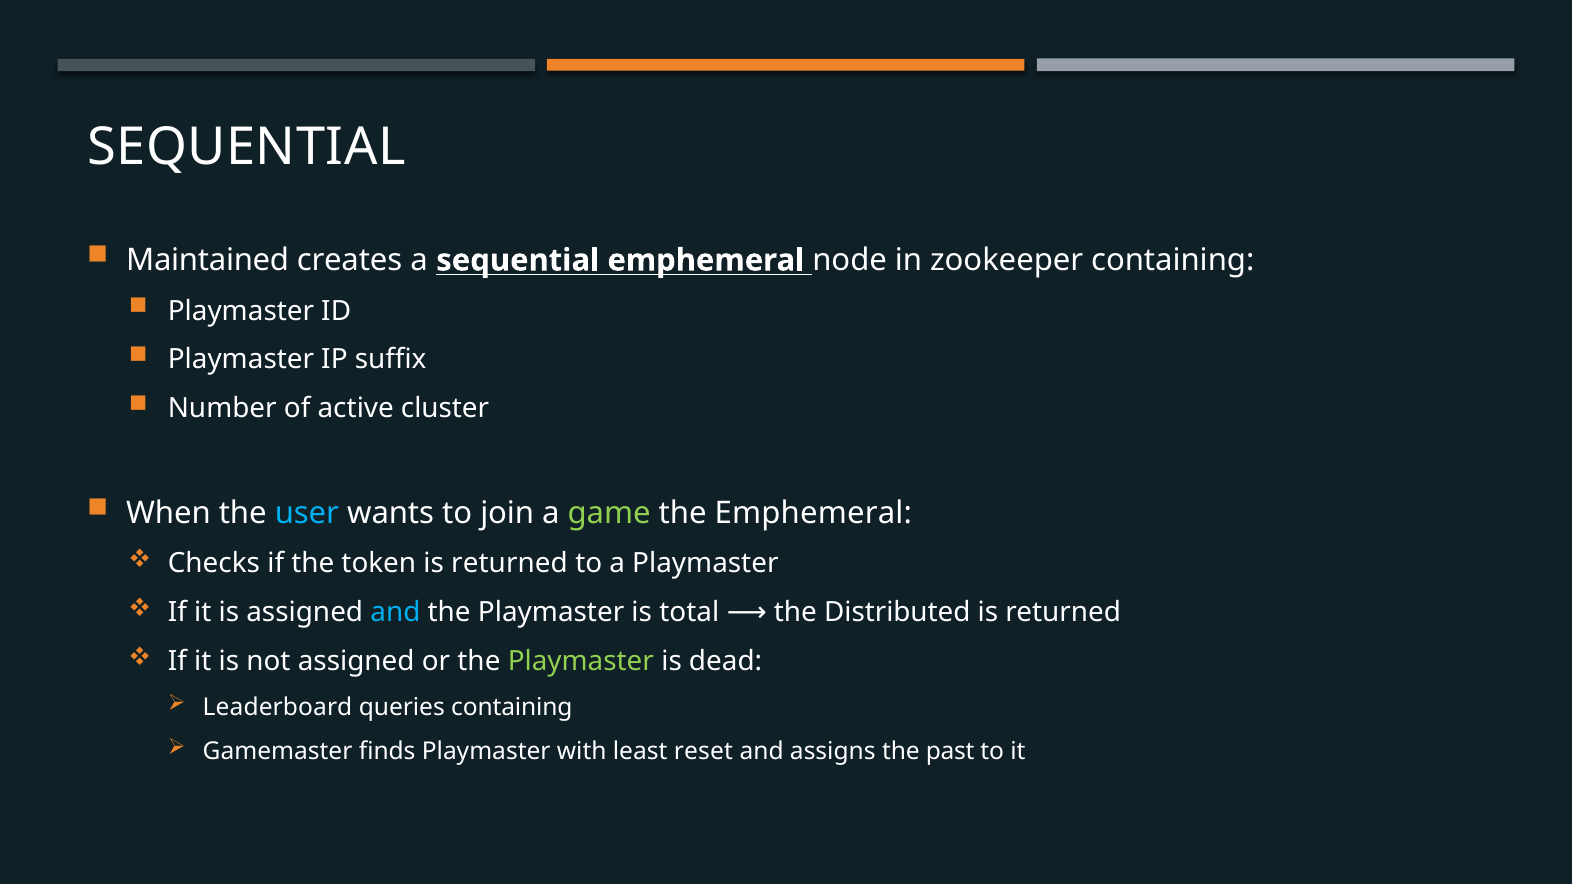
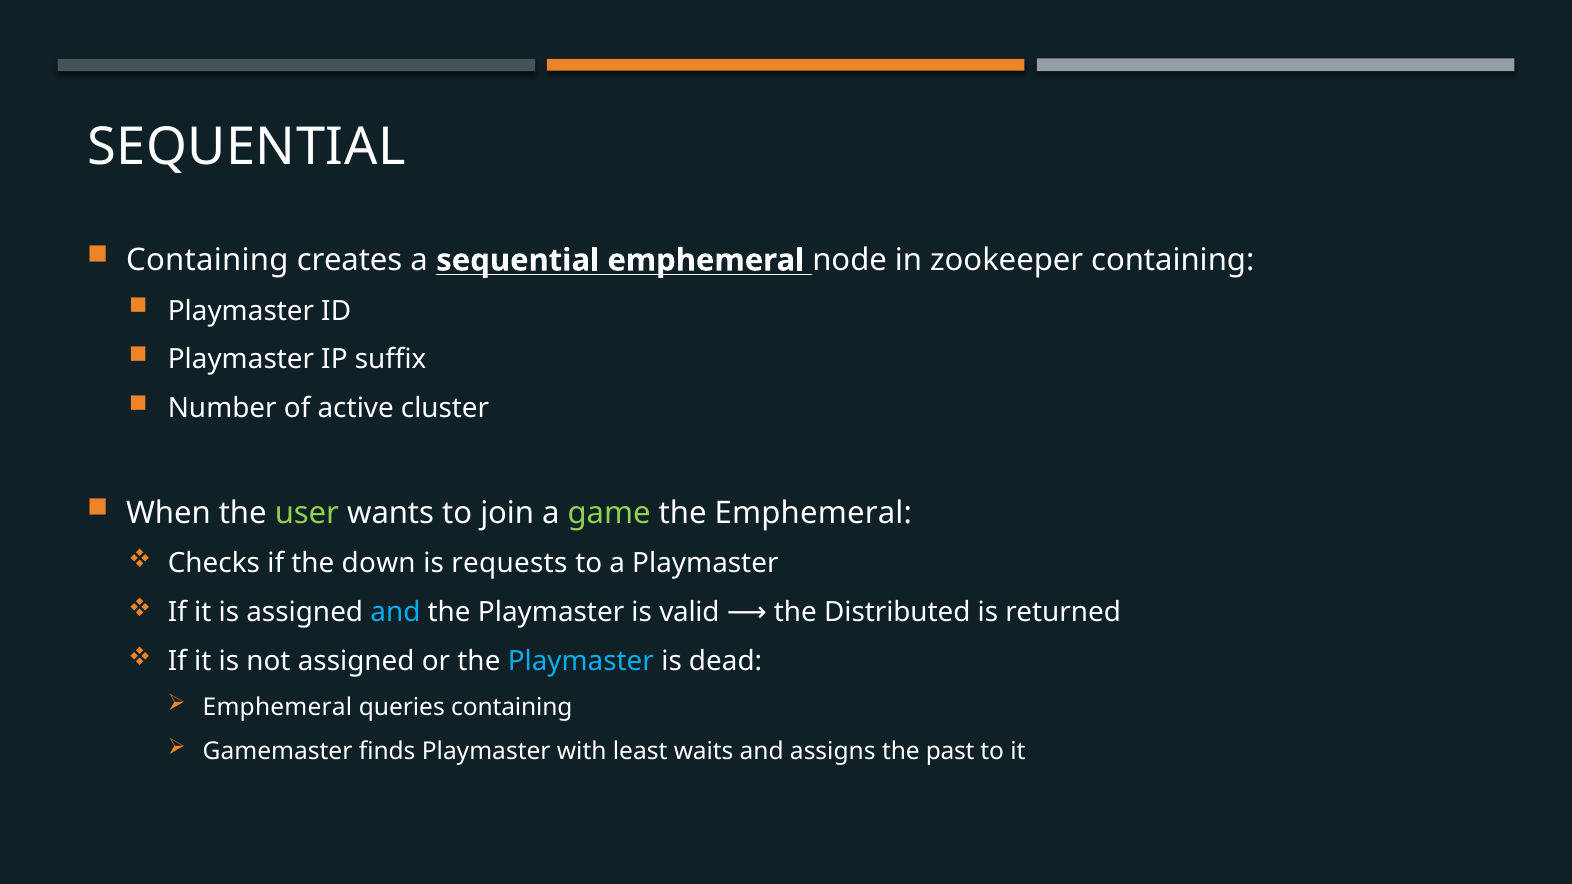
Maintained: Maintained -> Containing (207, 260)
user colour: light blue -> light green (307, 513)
token: token -> down (379, 564)
returned: returned -> requests (509, 564)
total: total -> valid (689, 612)
Playmaster colour: light green -> light blue (581, 661)
Leaderboard: Leaderboard -> Emphemeral (278, 707)
reset: reset -> waits (704, 751)
